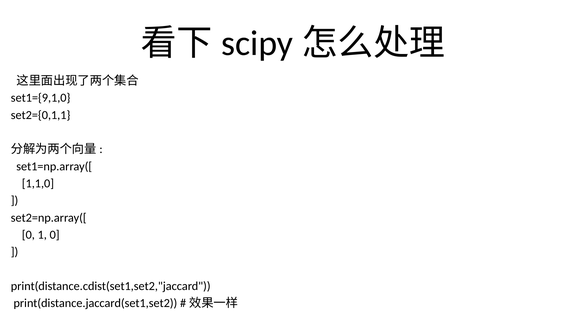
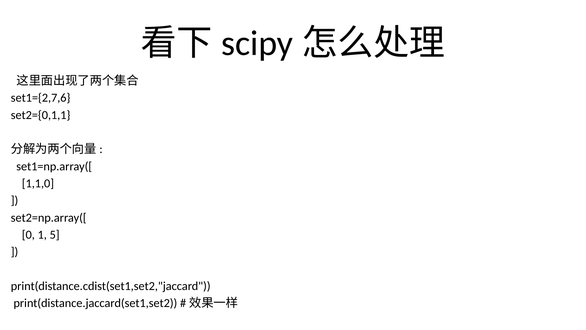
set1={9,1,0: set1={9,1,0 -> set1={2,7,6 (41, 98)
1 0: 0 -> 5 (55, 235)
